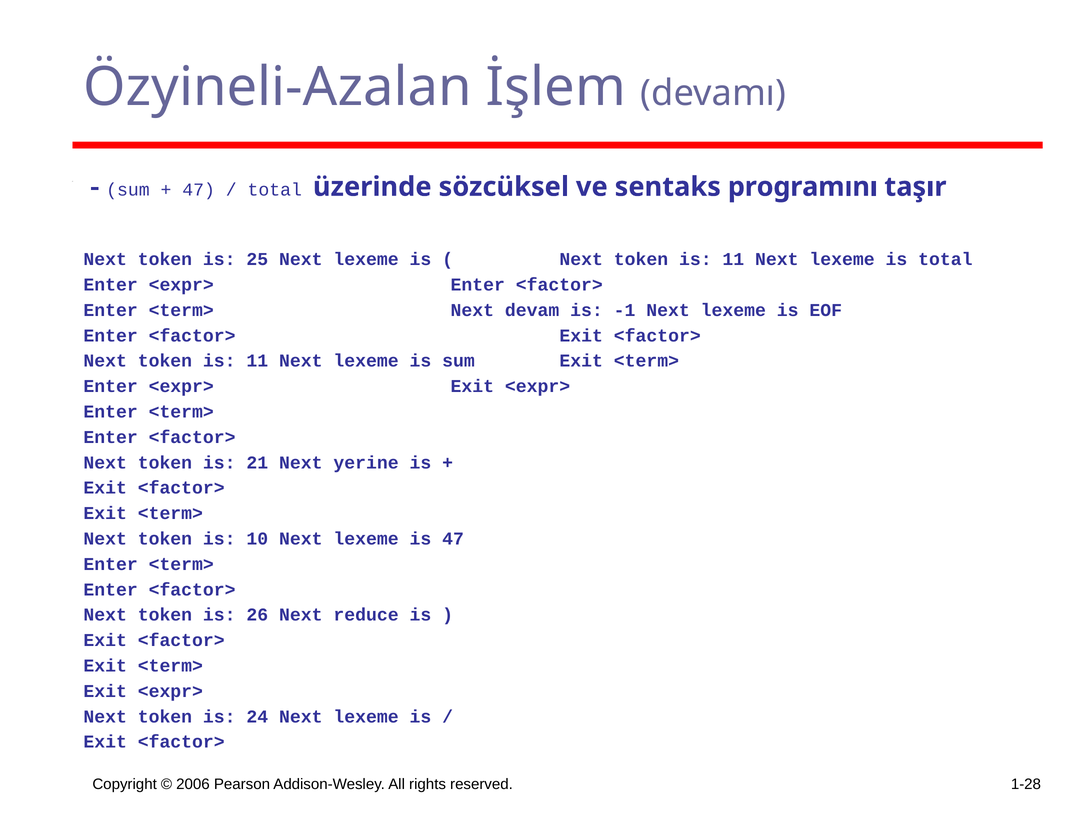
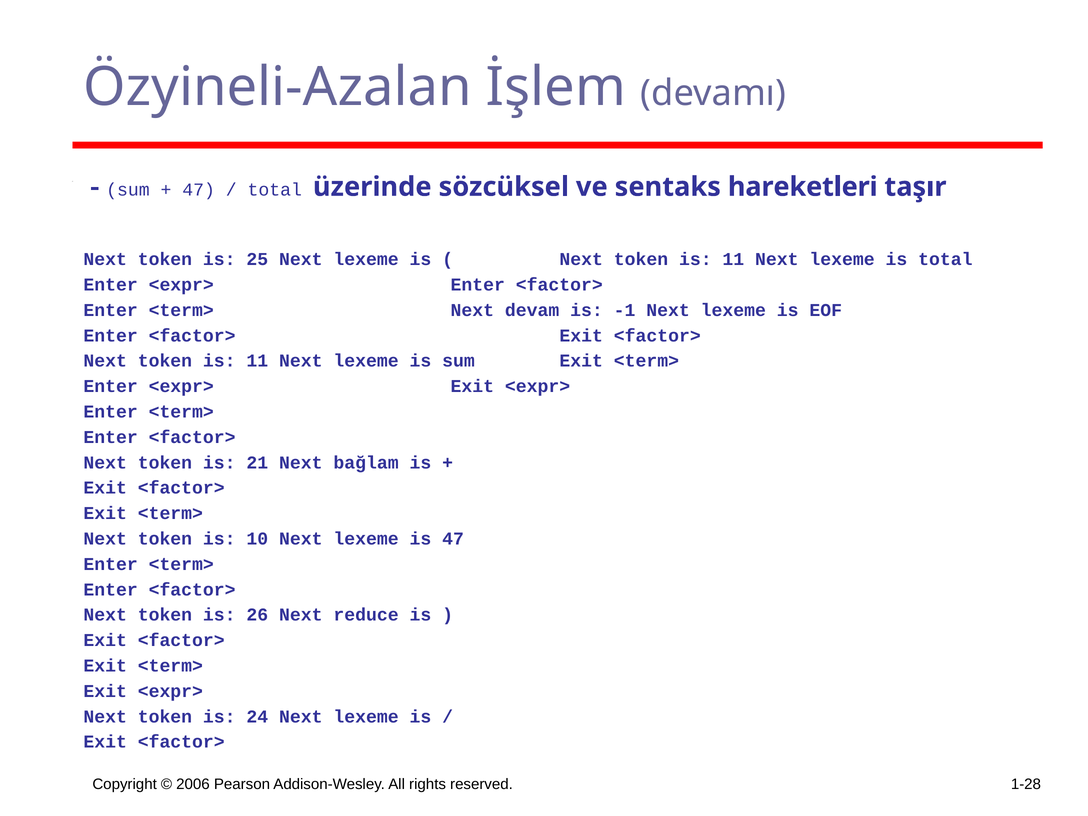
programını: programını -> hareketleri (803, 187)
yerine: yerine -> bağlam (366, 463)
